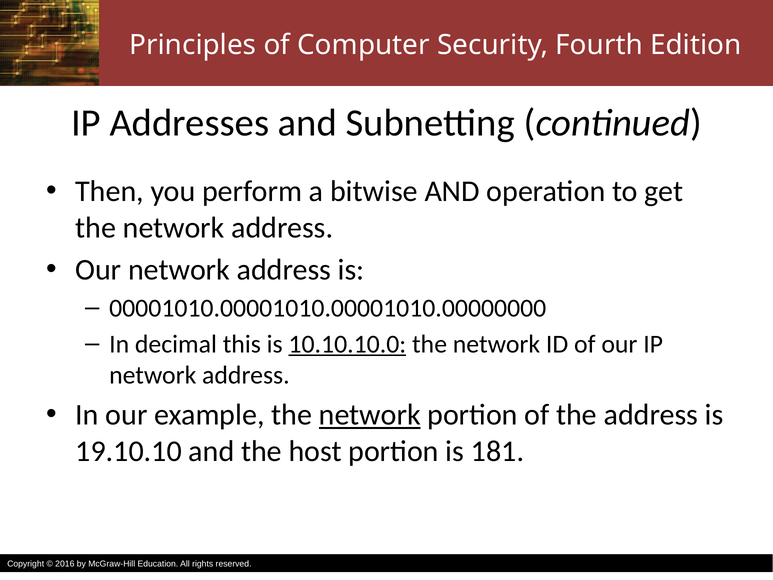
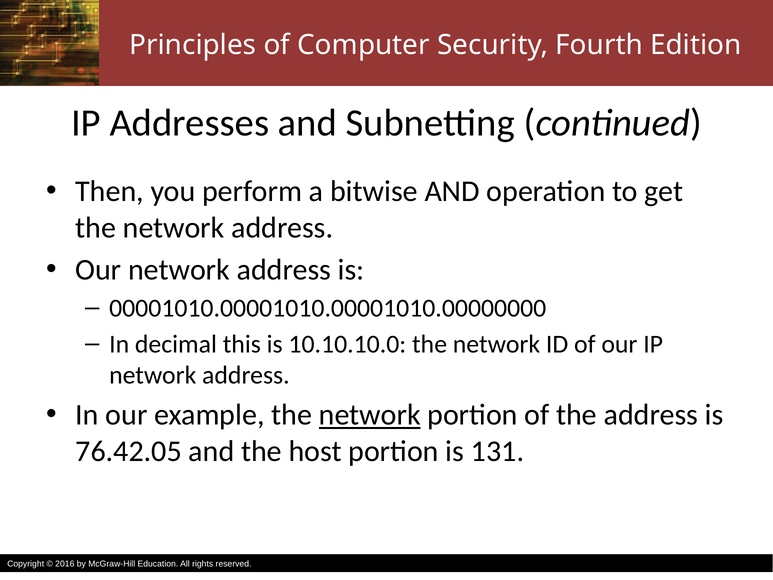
10.10.10.0 underline: present -> none (347, 344)
19.10.10: 19.10.10 -> 76.42.05 (129, 451)
181: 181 -> 131 (498, 451)
